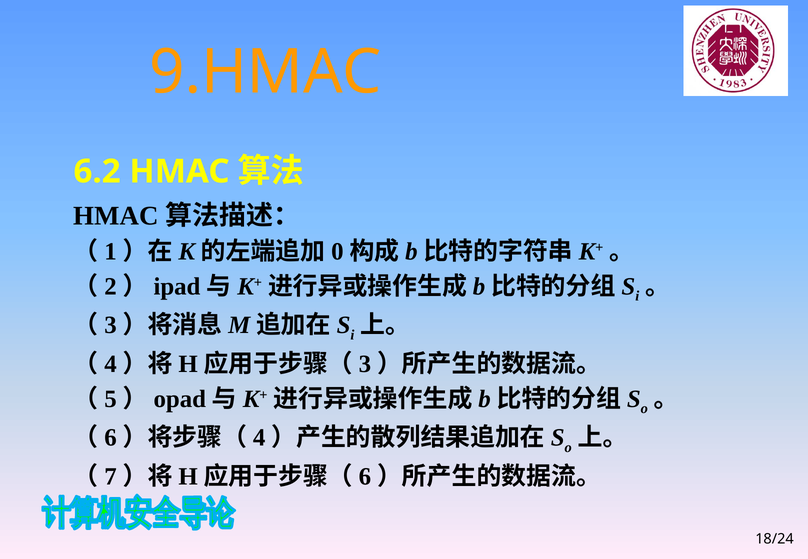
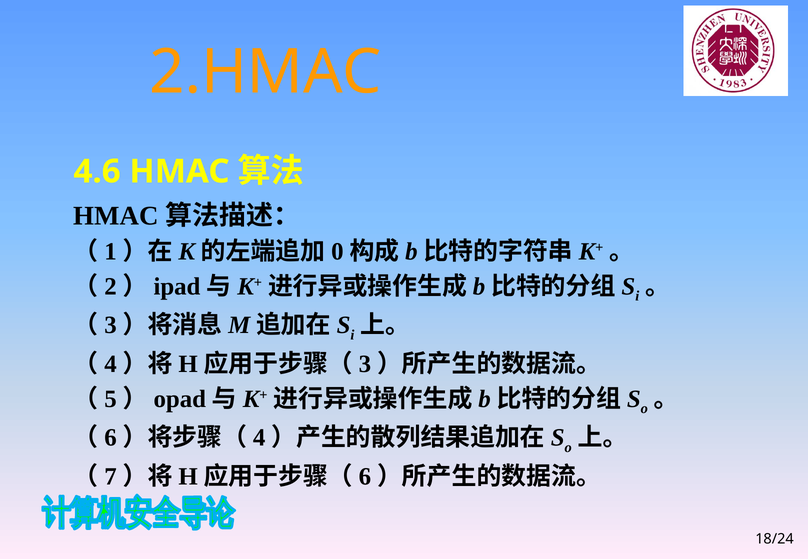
9.HMAC: 9.HMAC -> 2.HMAC (266, 72)
6.2: 6.2 -> 4.6 (97, 172)
